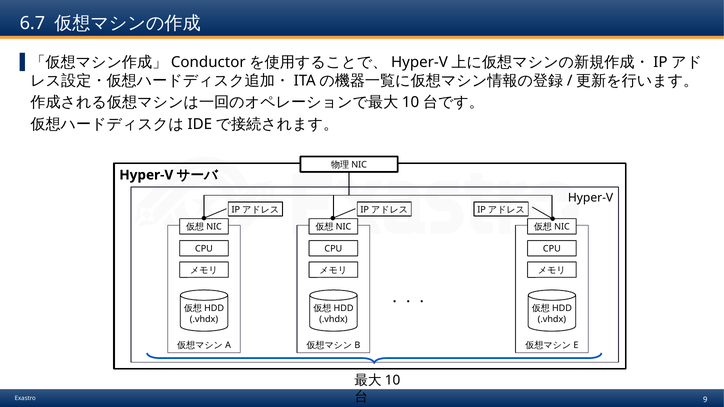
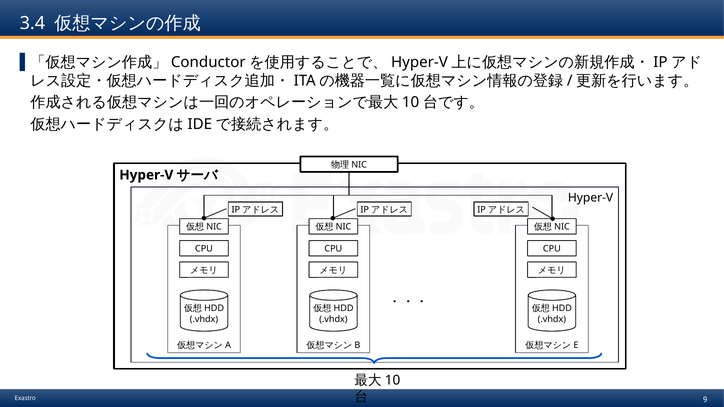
6.7: 6.7 -> 3.4 (32, 23)
